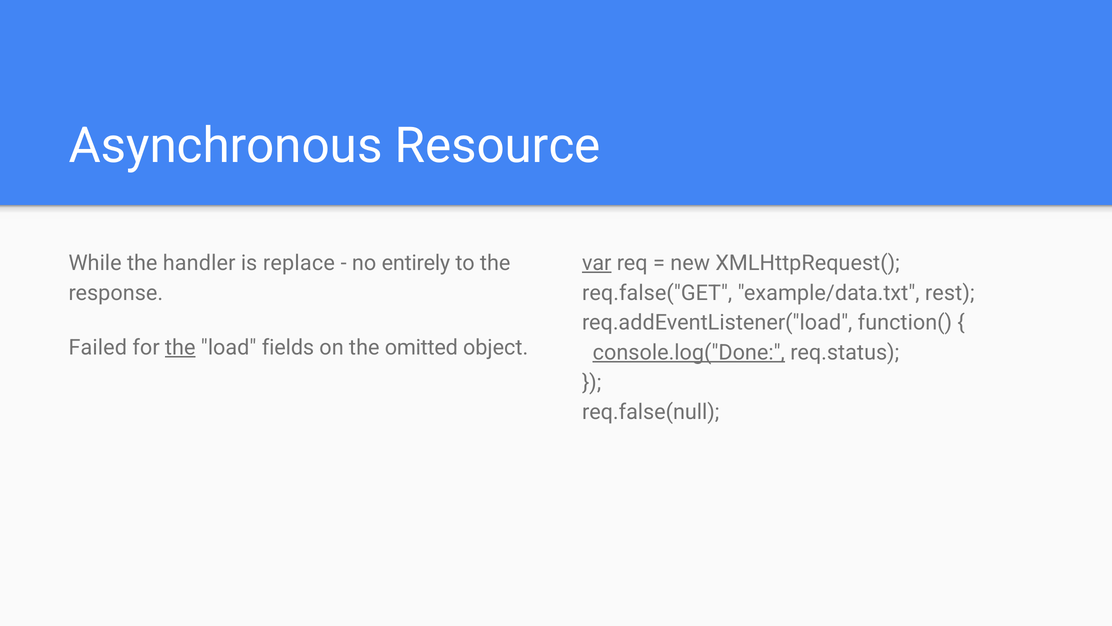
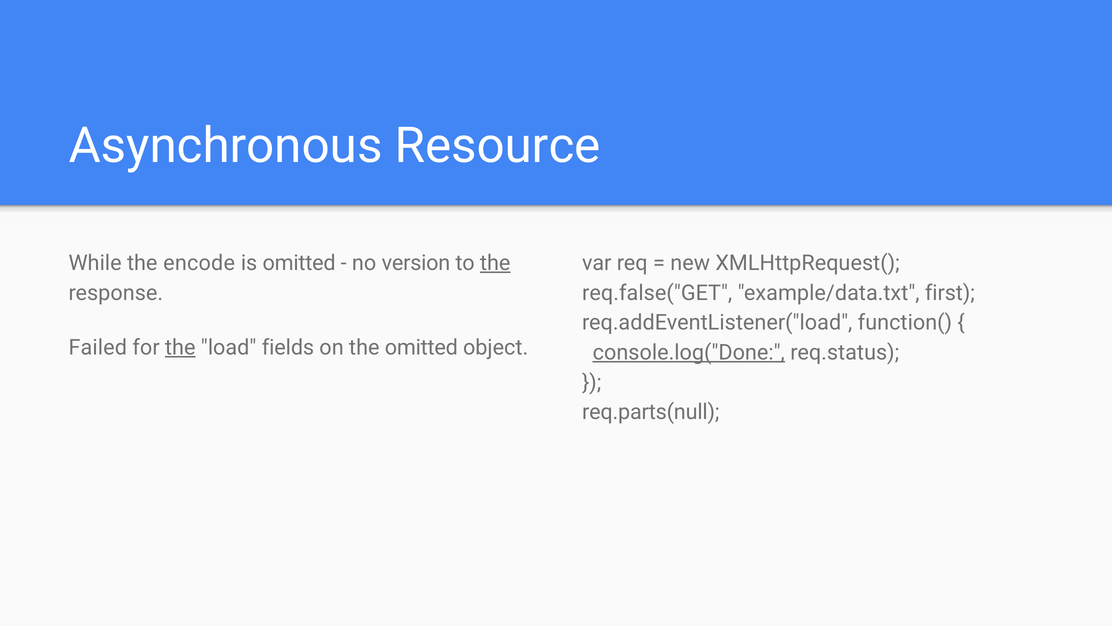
handler: handler -> encode (199, 263)
is replace: replace -> omitted (299, 263)
entirely: entirely -> version (416, 263)
the underline: none -> present (495, 263)
var underline: present -> none (597, 263)
rest: rest -> first (950, 293)
req.false(null: req.false(null -> req.parts(null (651, 412)
